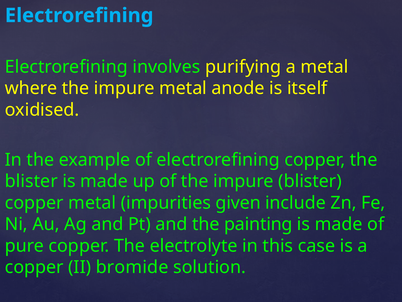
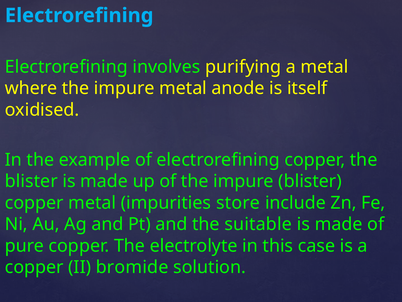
given: given -> store (238, 203)
painting: painting -> suitable (258, 224)
